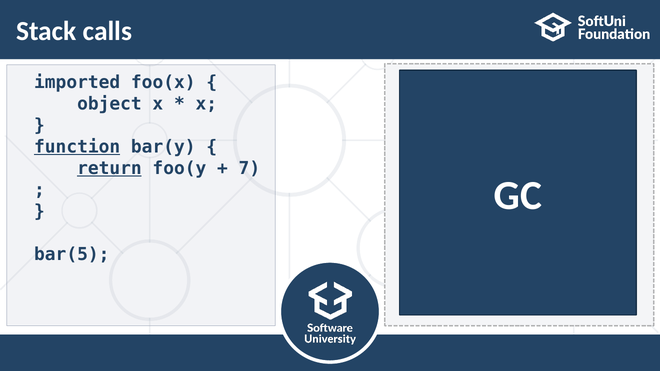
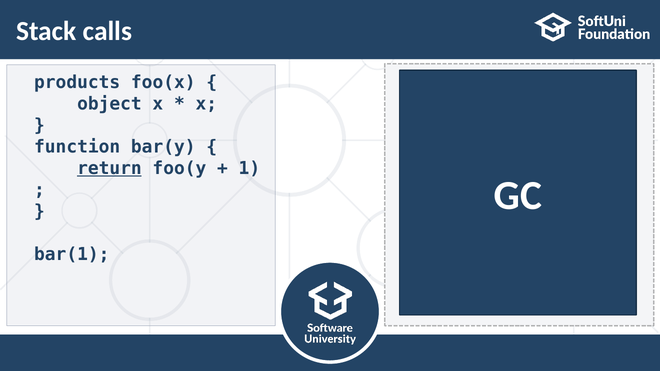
imported: imported -> products (77, 83)
function underline: present -> none (77, 147)
7: 7 -> 1 (249, 169)
bar(5: bar(5 -> bar(1 (72, 255)
